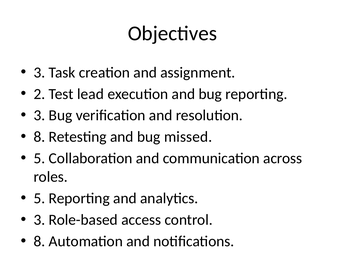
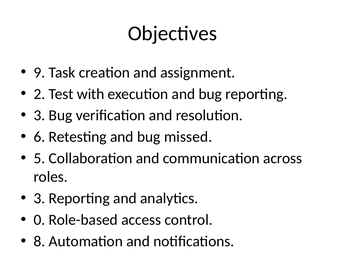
3: 3 -> 9 (39, 72)
lead: lead -> with (91, 94)
8: 8 -> 6 (39, 137)
5: 5 -> 3 (39, 198)
3: 3 -> 0 (39, 220)
